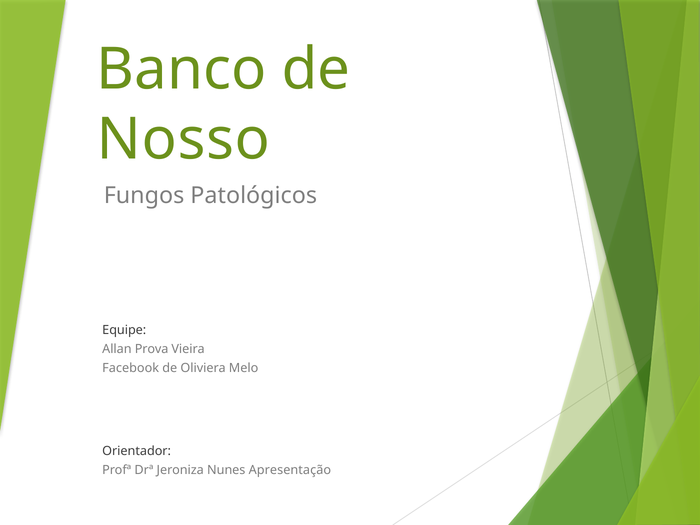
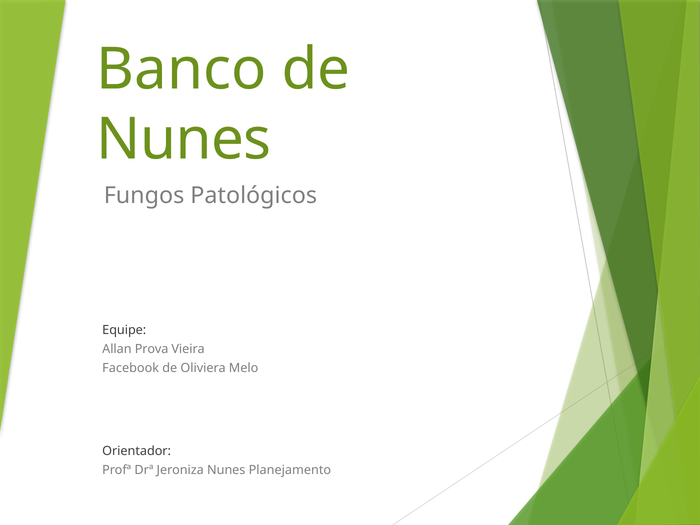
Nosso: Nosso -> Nunes (184, 140)
Apresentação: Apresentação -> Planejamento (290, 470)
